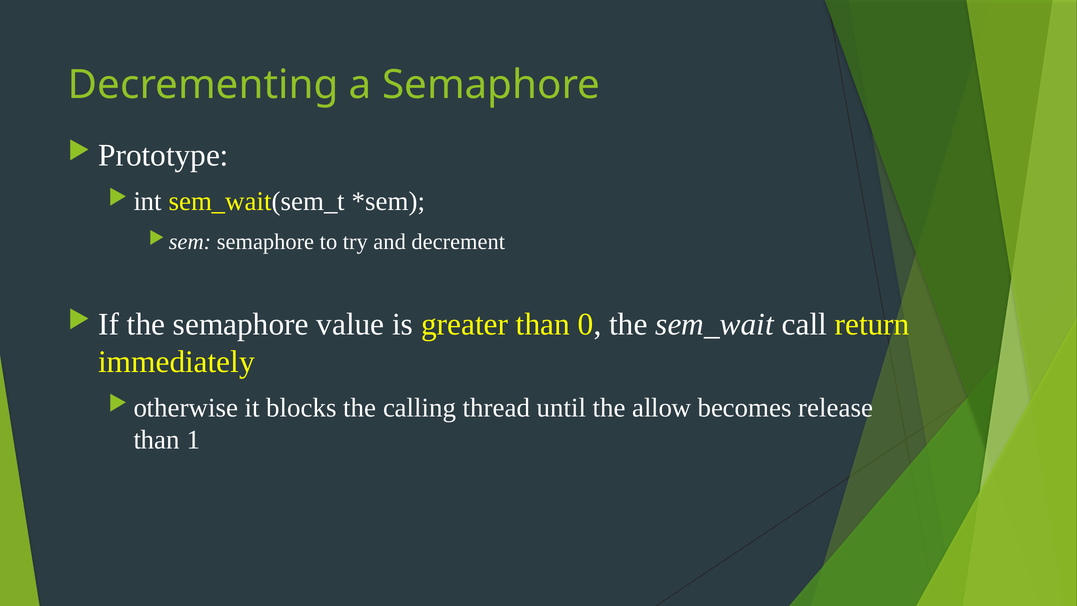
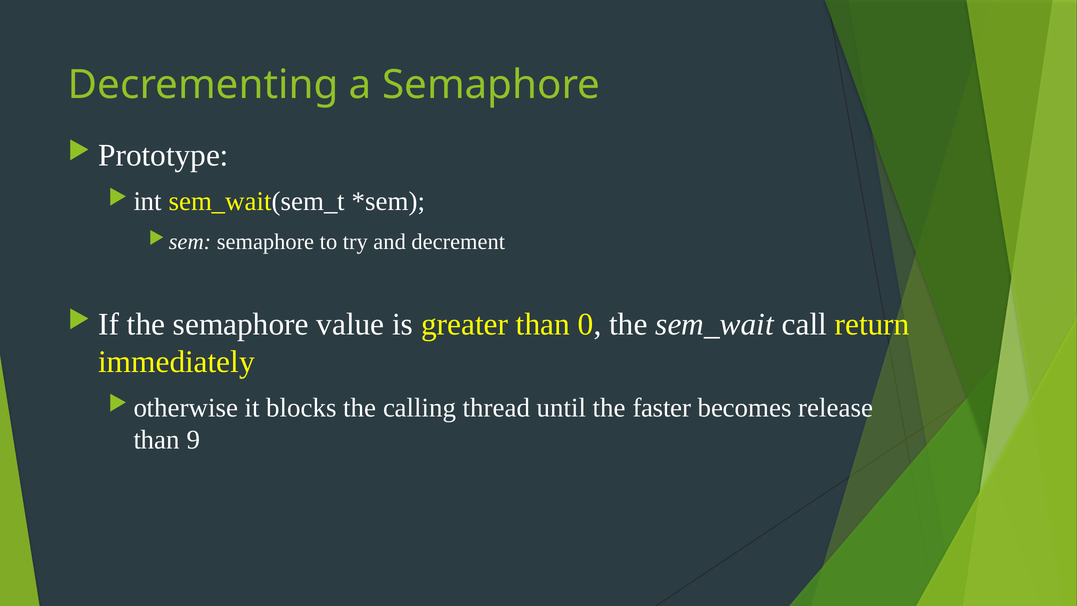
allow: allow -> faster (662, 408)
1: 1 -> 9 (193, 440)
